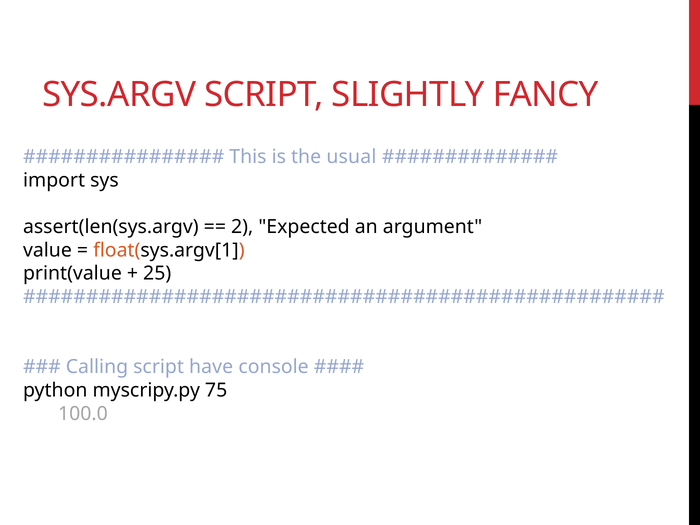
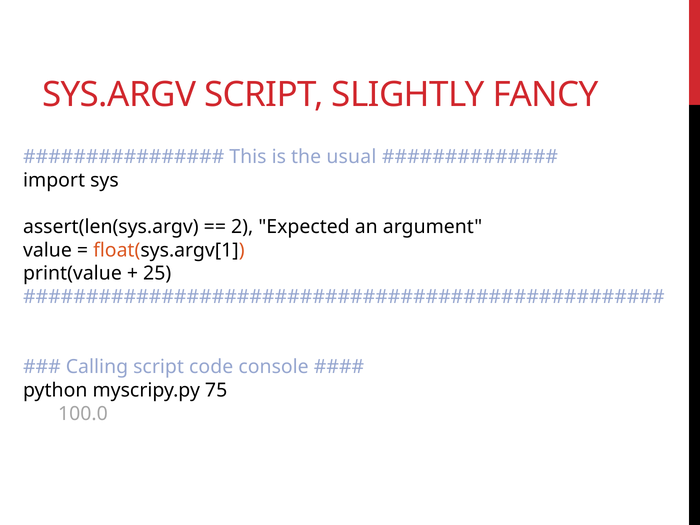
have: have -> code (211, 367)
